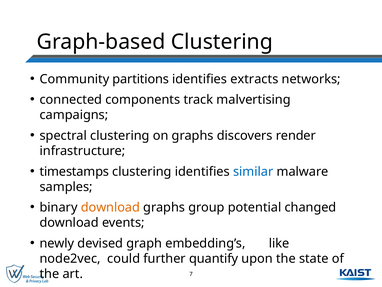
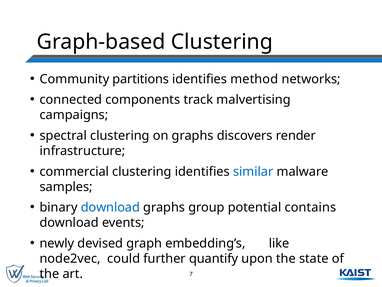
extracts: extracts -> method (254, 79)
timestamps: timestamps -> commercial (74, 171)
download colour: orange -> blue (110, 207)
changed: changed -> contains (310, 207)
